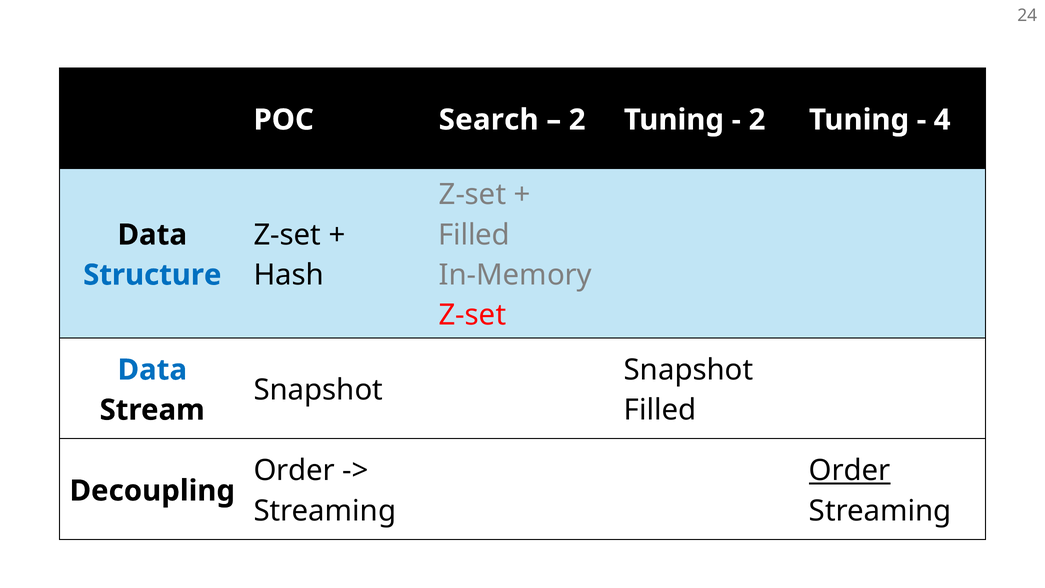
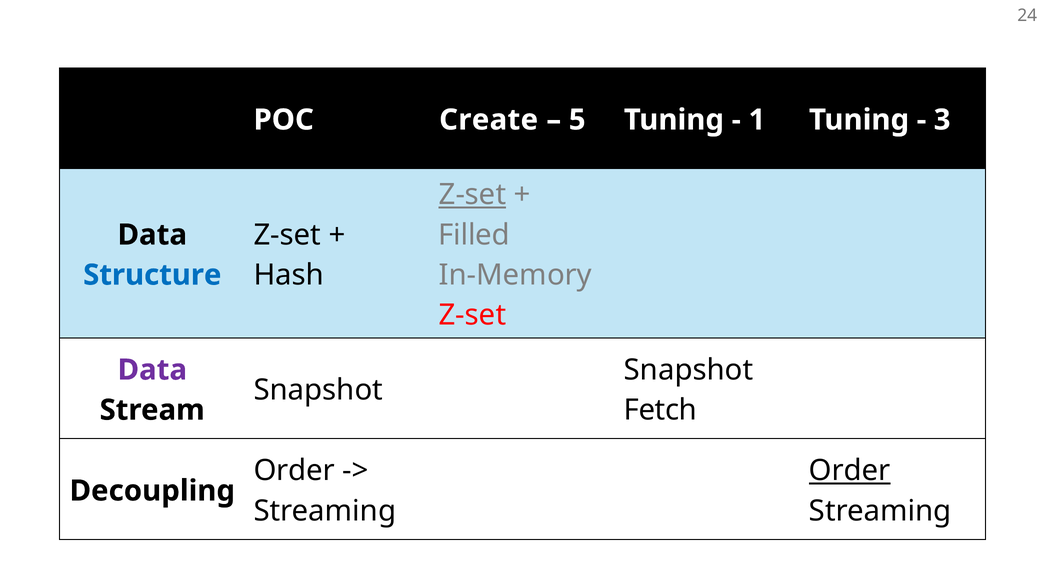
Search: Search -> Create (489, 120)
2: 2 -> 5 (577, 120)
2: 2 -> 1 (757, 120)
4: 4 -> 3 (942, 120)
Z-set underline: none -> present (472, 195)
Data colour: blue -> purple (152, 370)
Filled: Filled -> Fetch (660, 410)
